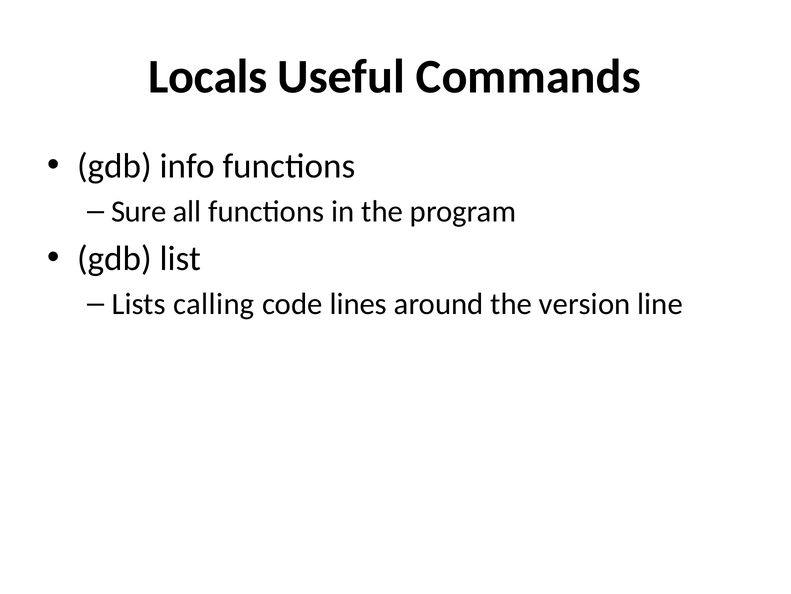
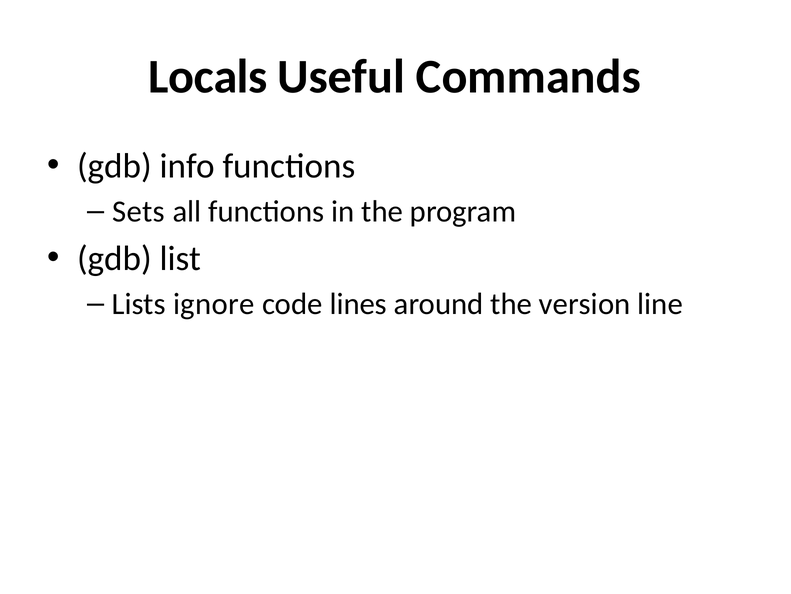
Sure: Sure -> Sets (138, 211)
calling: calling -> ignore (214, 304)
